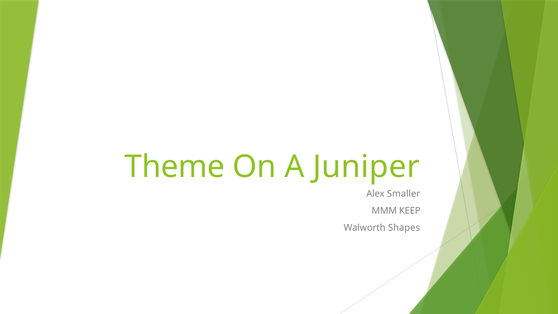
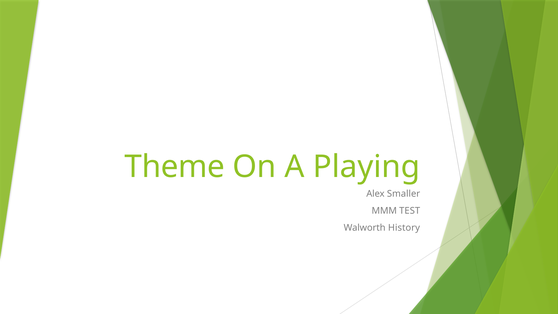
Juniper: Juniper -> Playing (366, 167)
KEEP: KEEP -> TEST (410, 211)
Shapes: Shapes -> History (404, 228)
